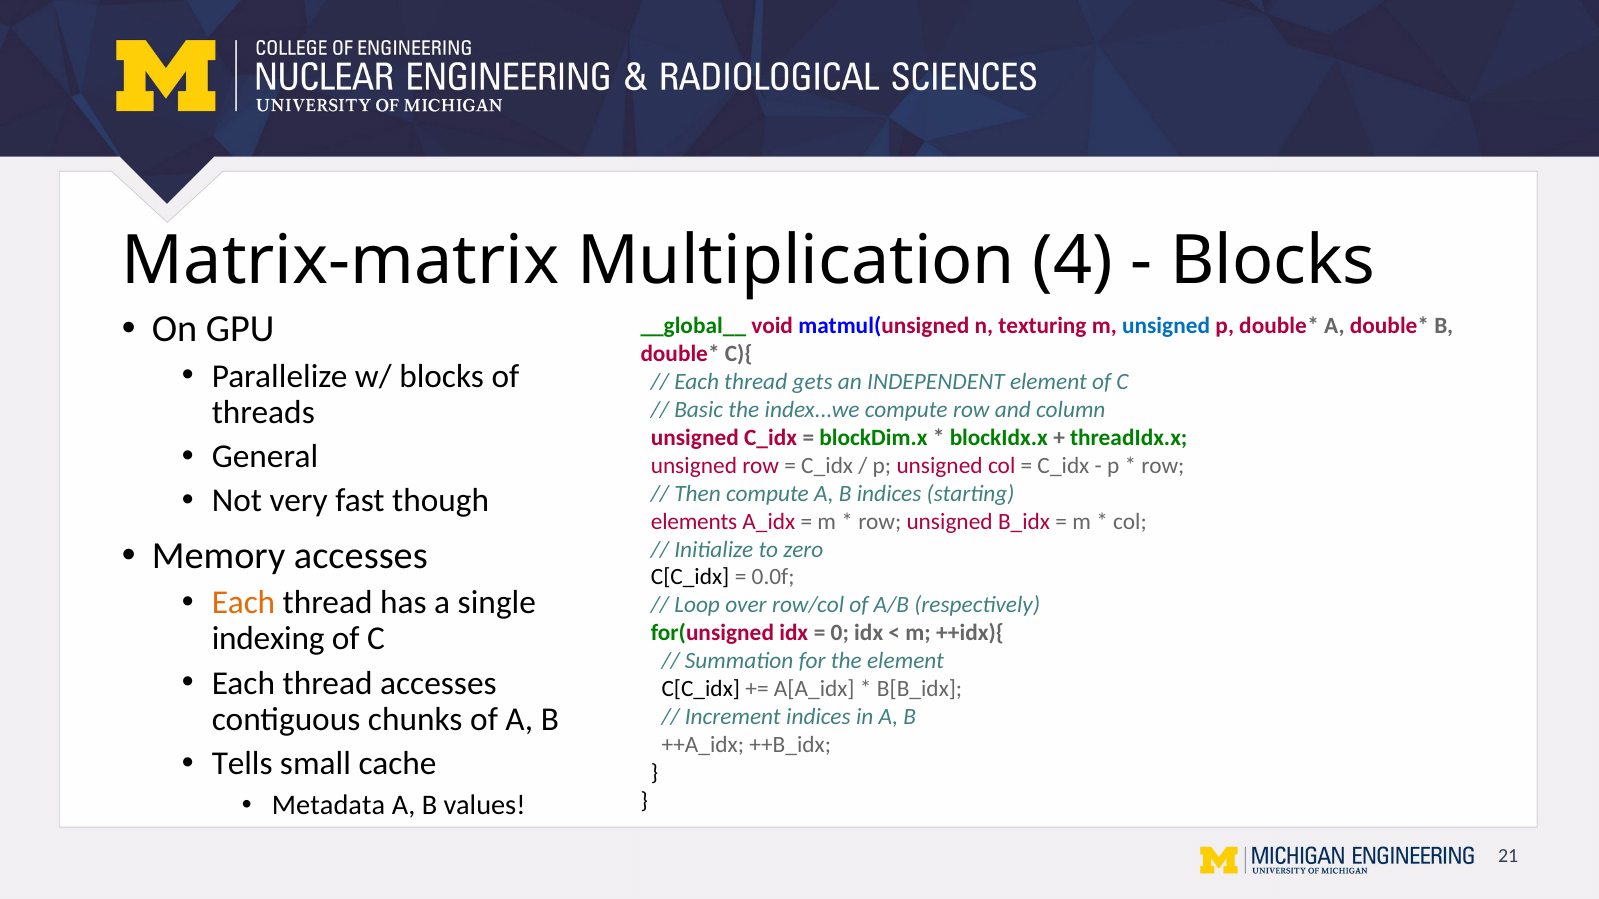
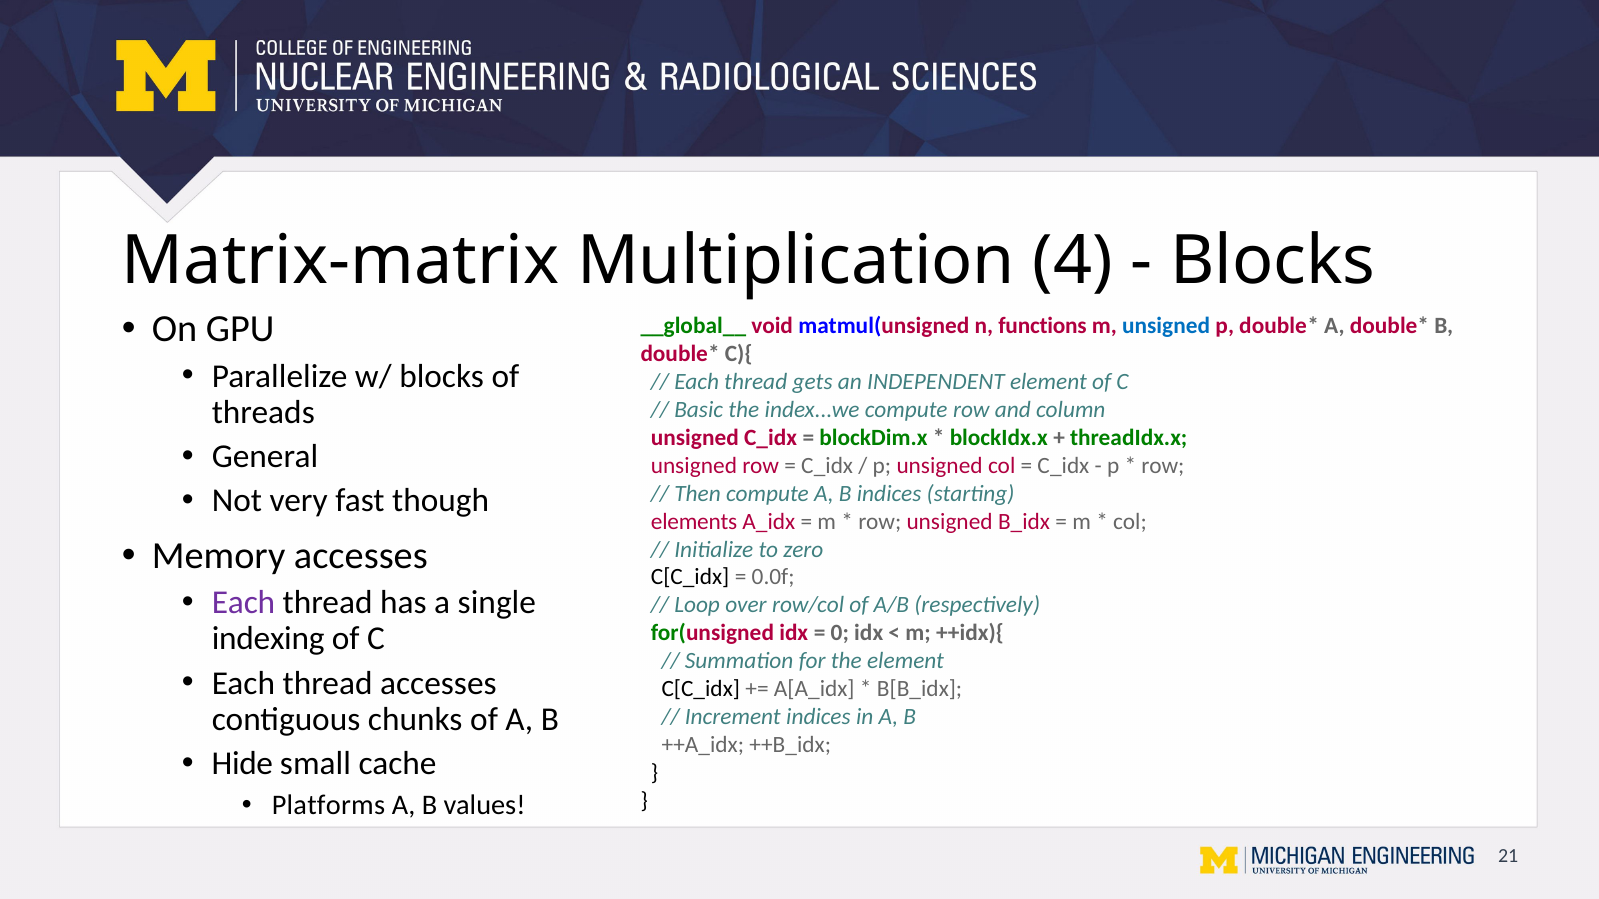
texturing: texturing -> functions (1043, 326)
Each colour: orange -> purple (244, 603)
Tells: Tells -> Hide (242, 764)
Metadata: Metadata -> Platforms (328, 805)
